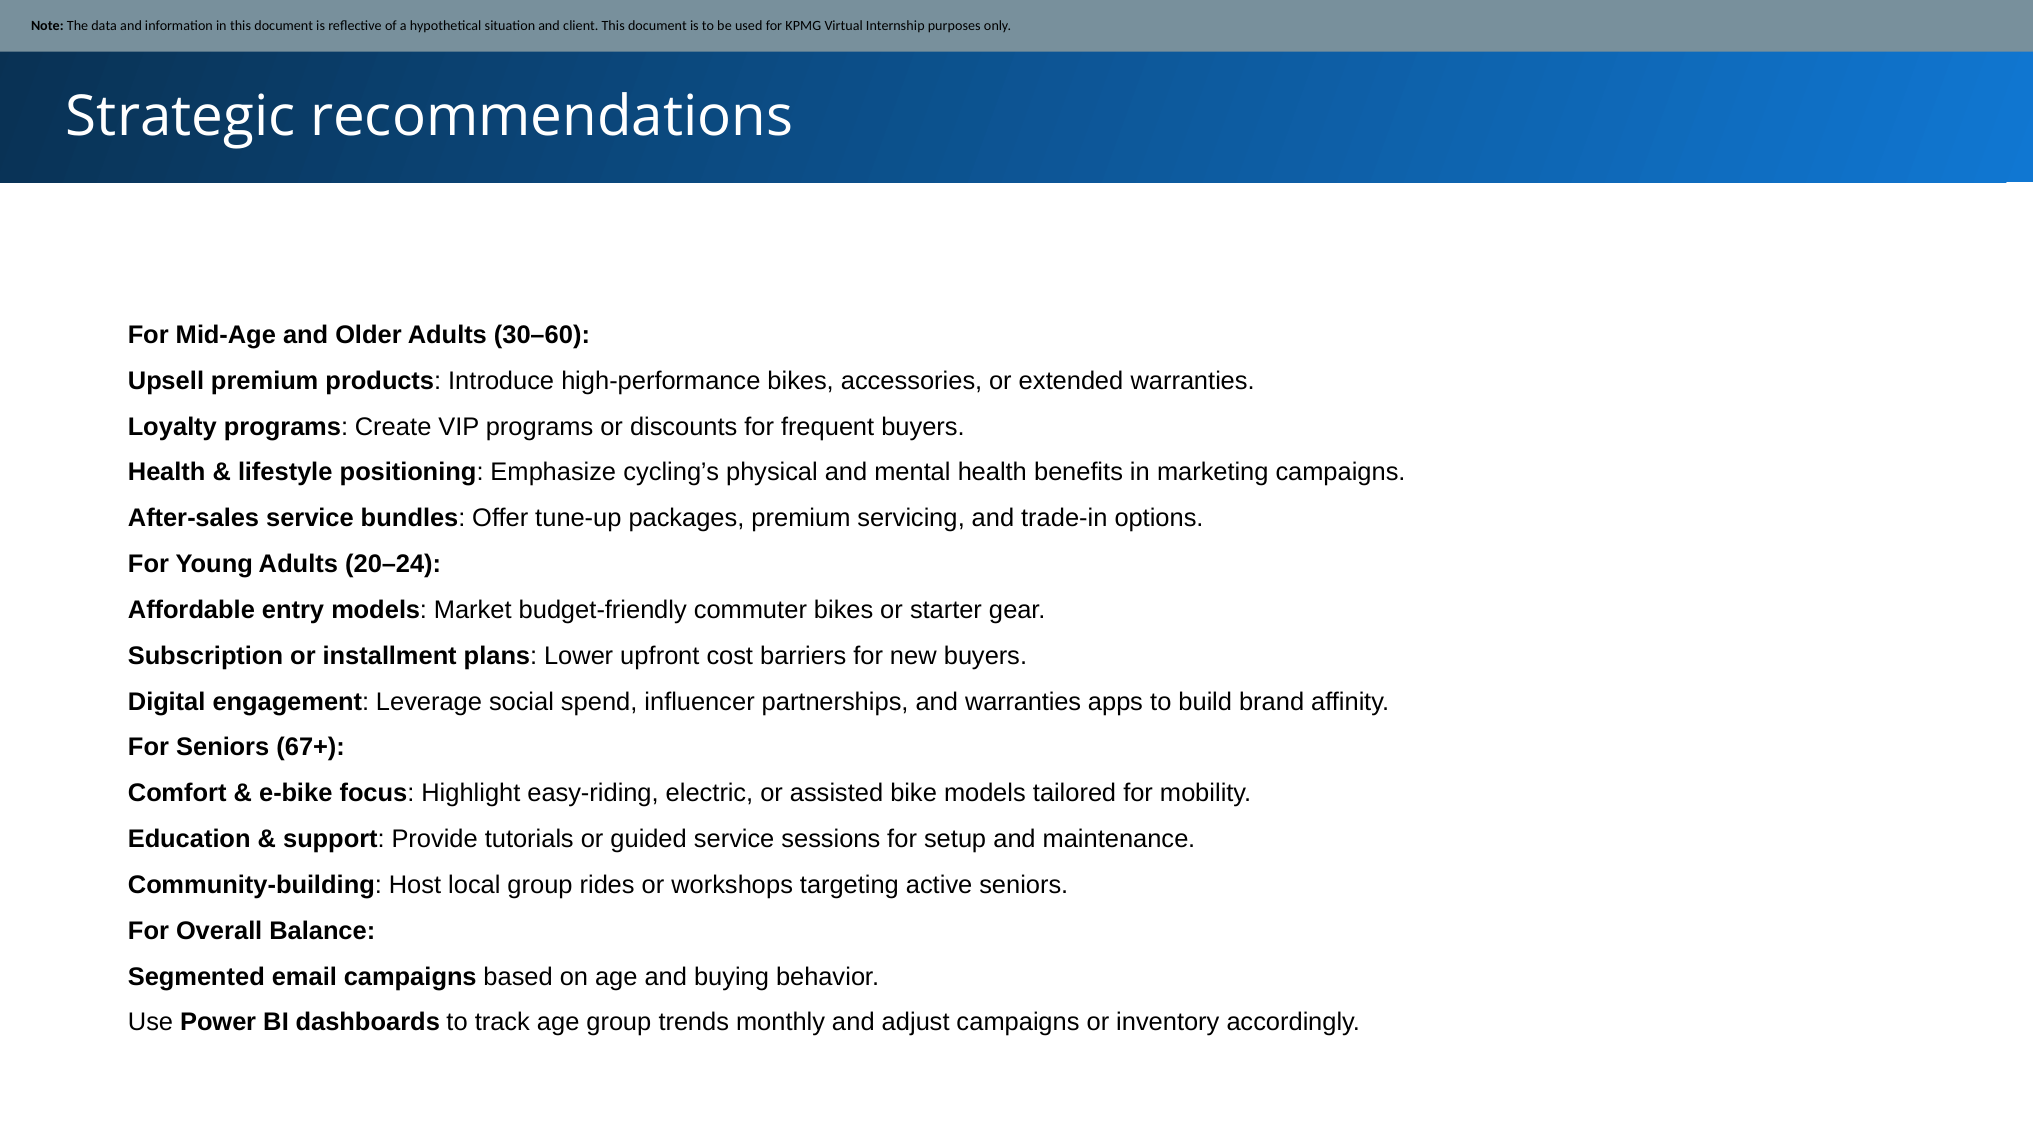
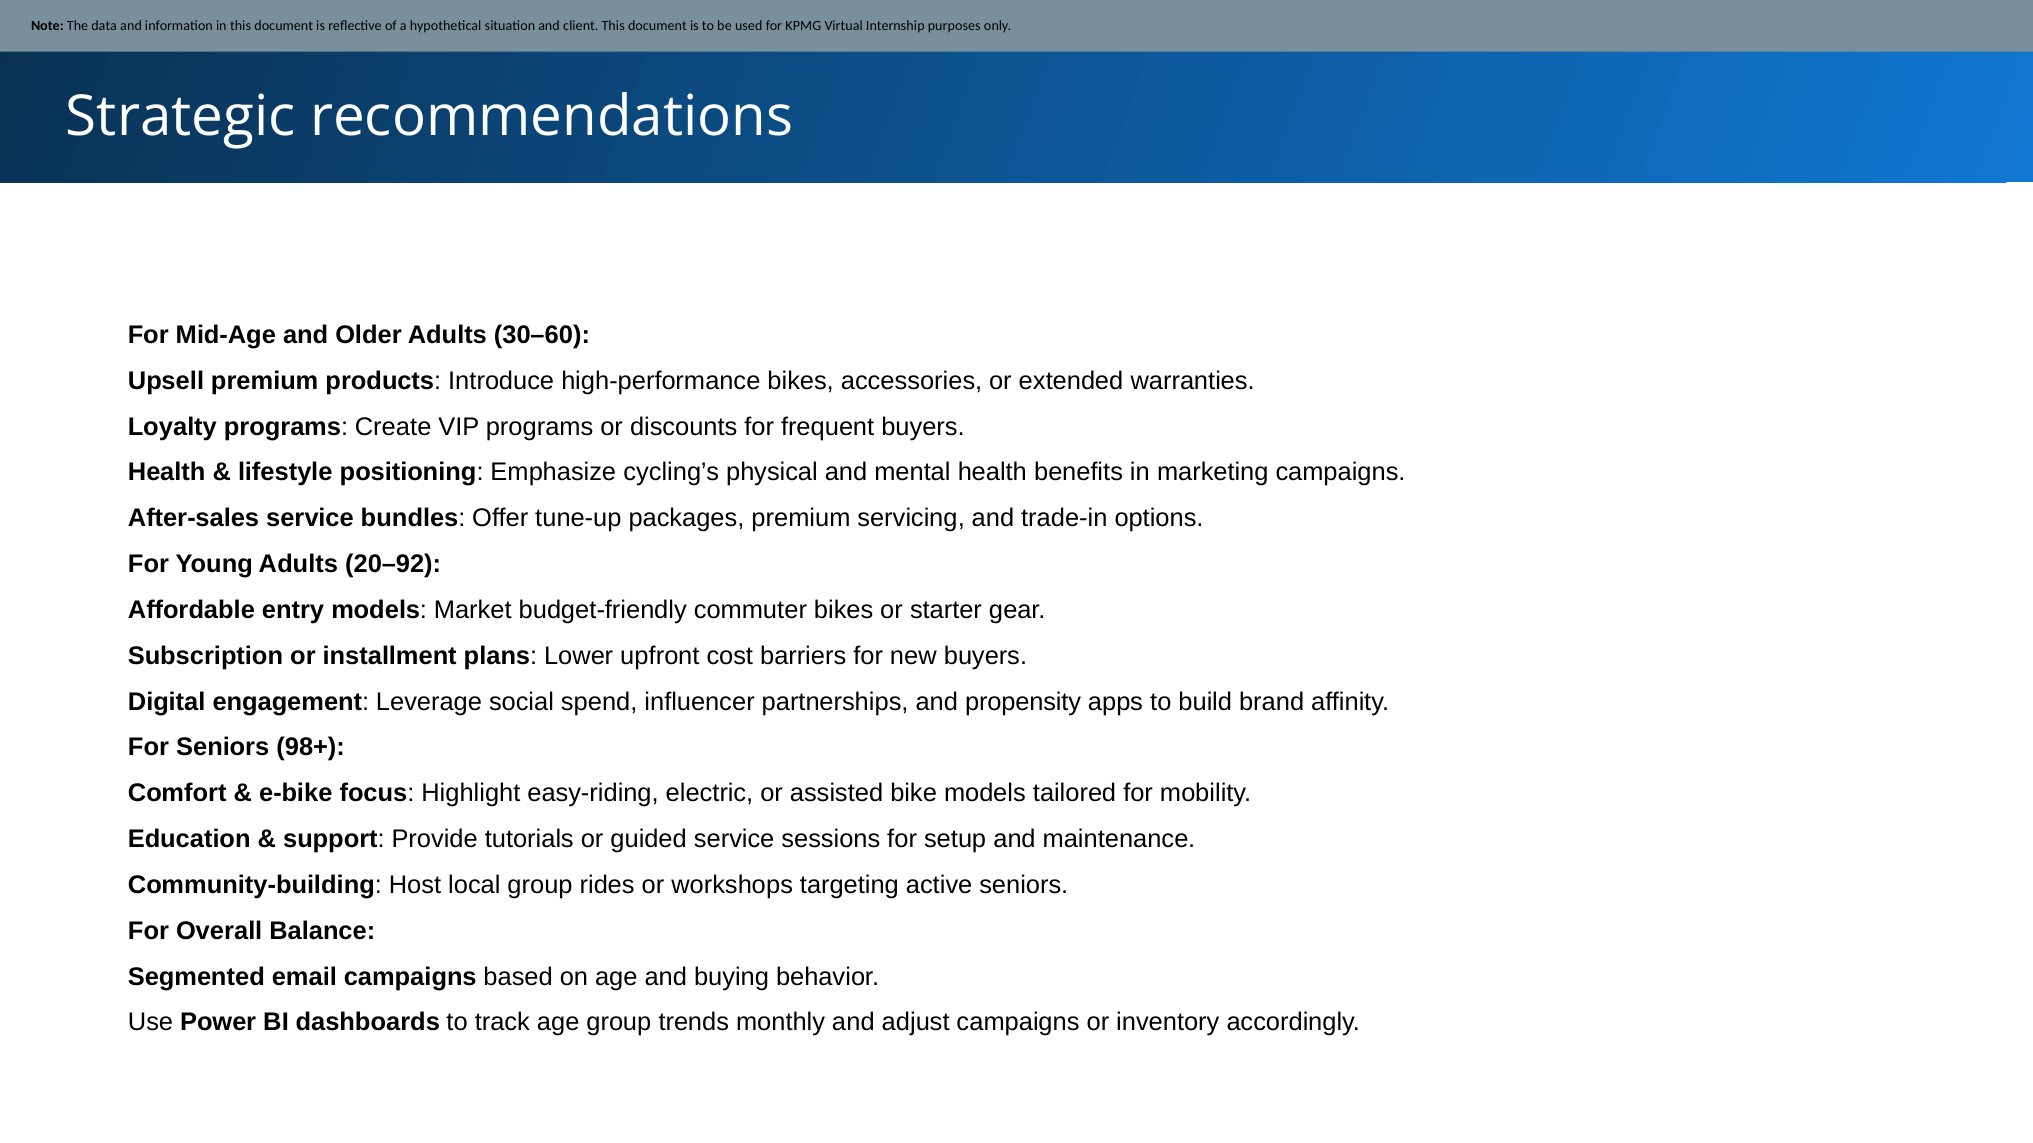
20–24: 20–24 -> 20–92 (393, 564)
and warranties: warranties -> propensity (1023, 702)
67+: 67+ -> 98+ (311, 748)
